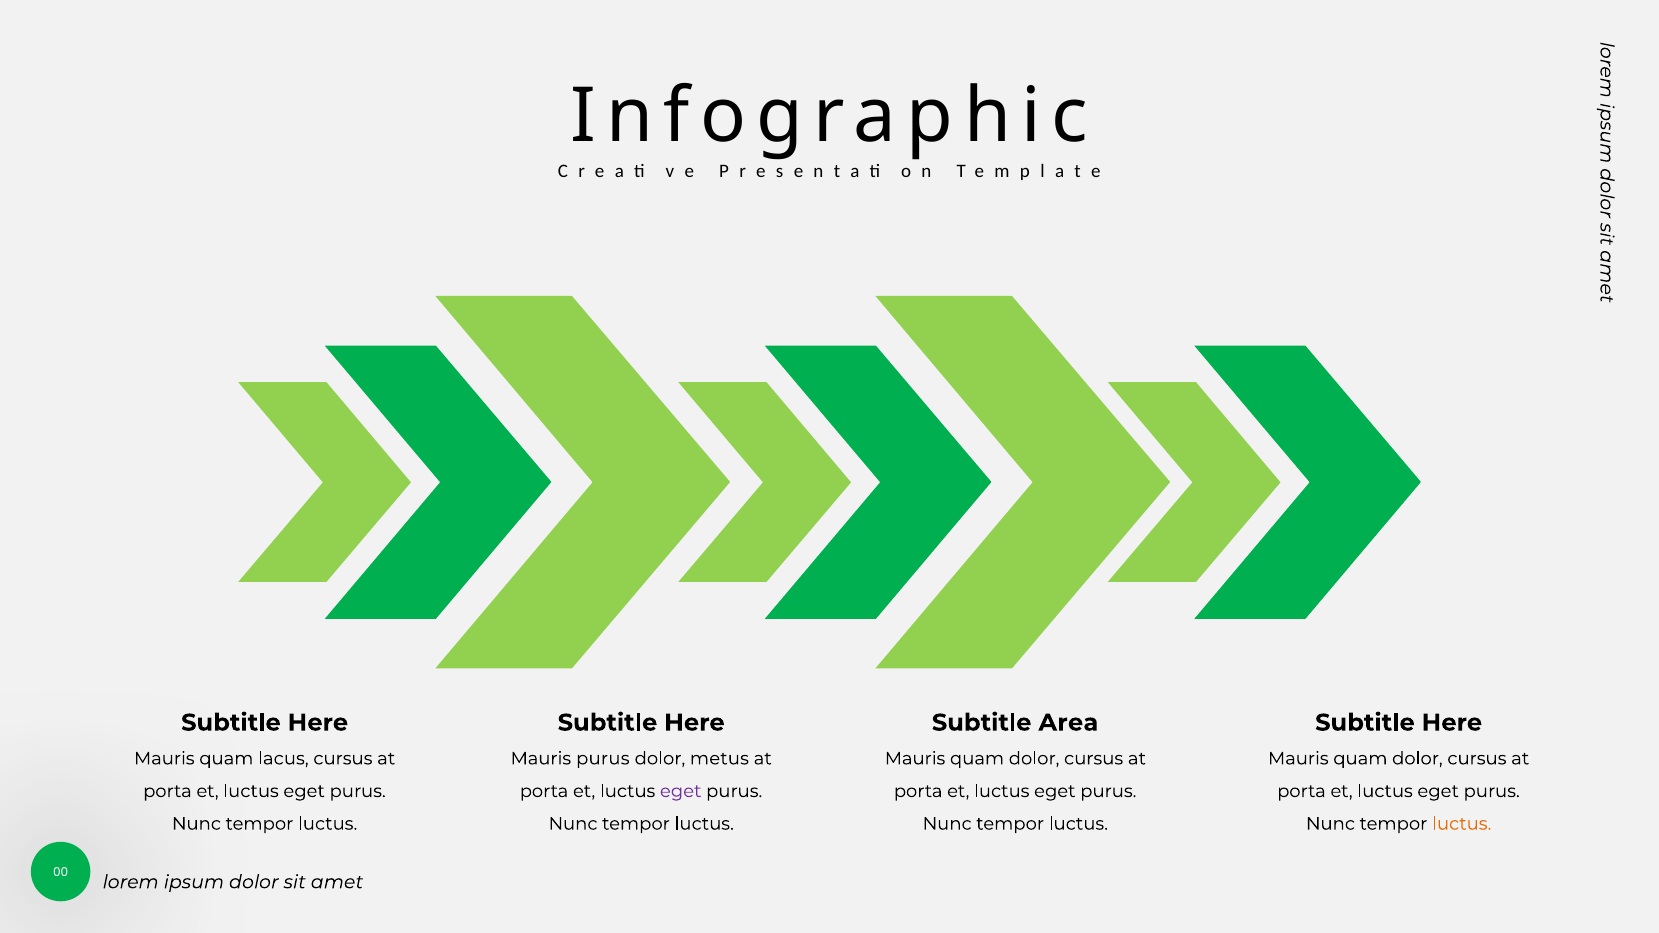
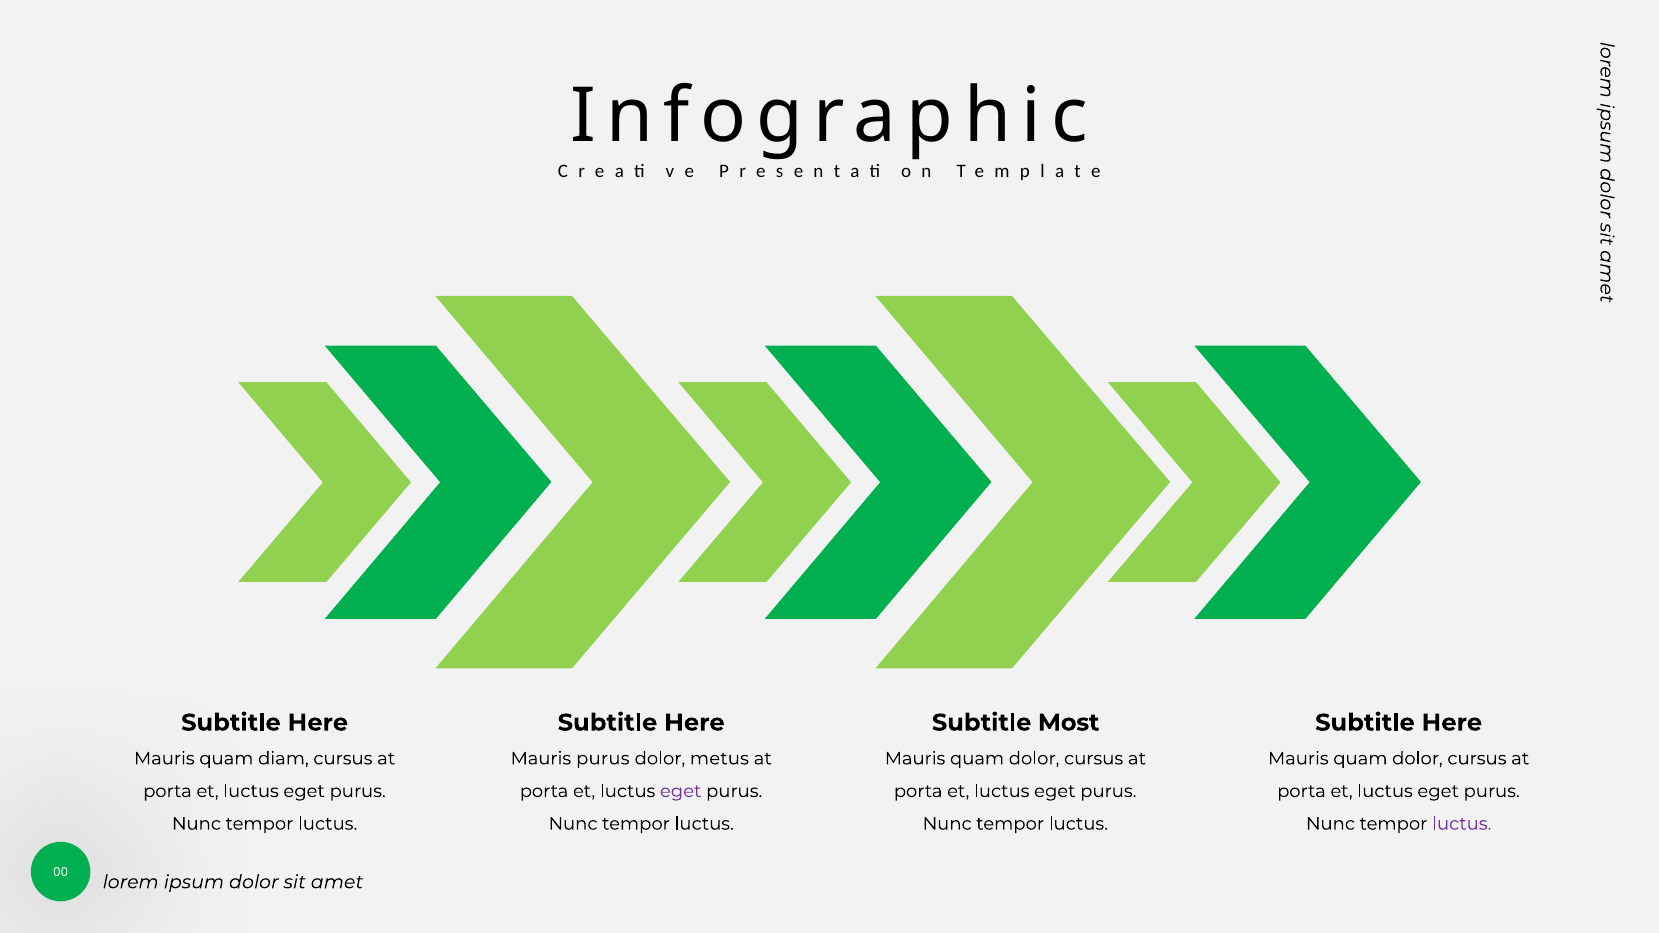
Area: Area -> Most (1069, 723)
lacus: lacus -> diam (283, 759)
luctus colour: orange -> purple (1462, 824)
